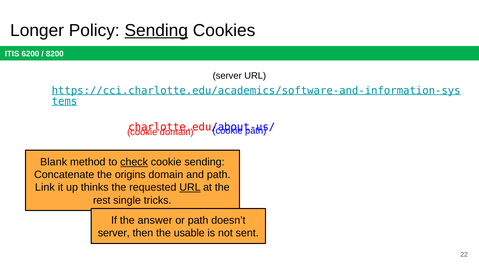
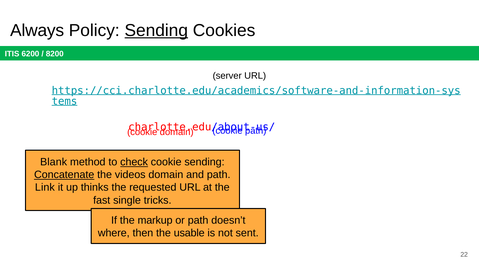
Longer: Longer -> Always (37, 31)
Concatenate underline: none -> present (64, 175)
origins: origins -> videos (130, 175)
URL underline: present -> none (190, 188)
rest: rest -> fast (102, 201)
answer: answer -> markup (155, 221)
server: server -> where (114, 233)
